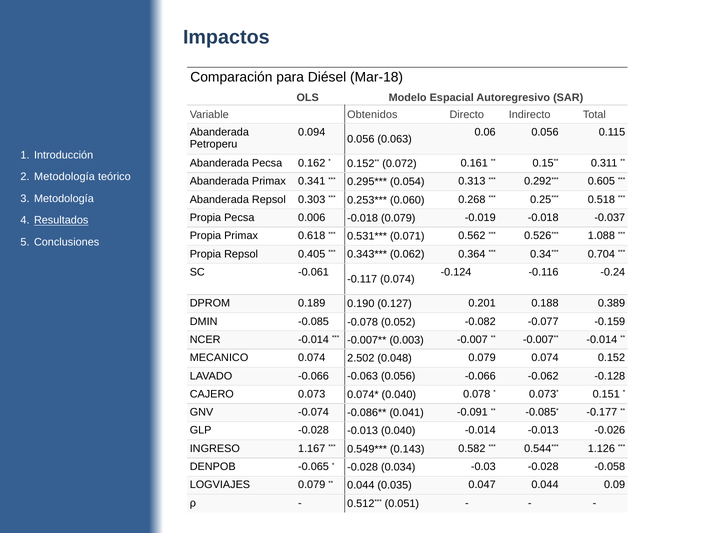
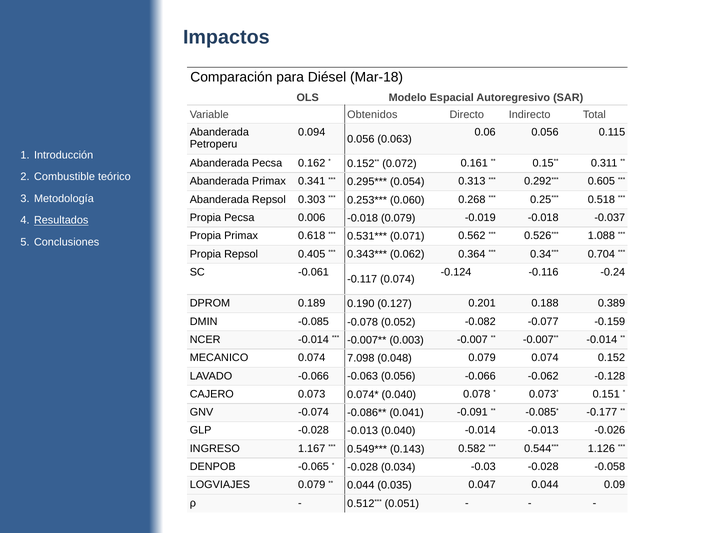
Metodología: Metodología -> Combustible (65, 177)
2.502: 2.502 -> 7.098 (361, 358)
